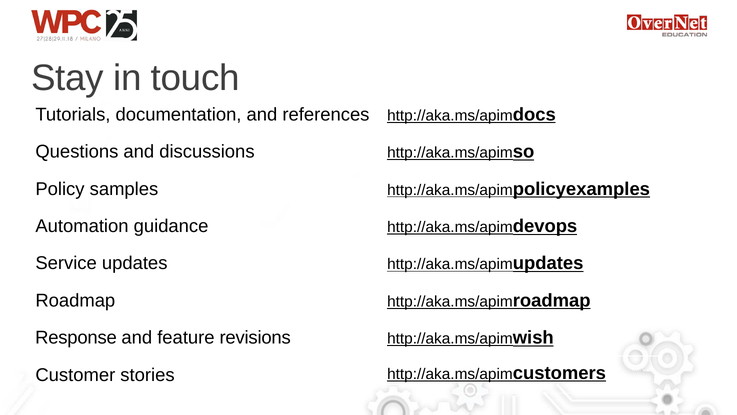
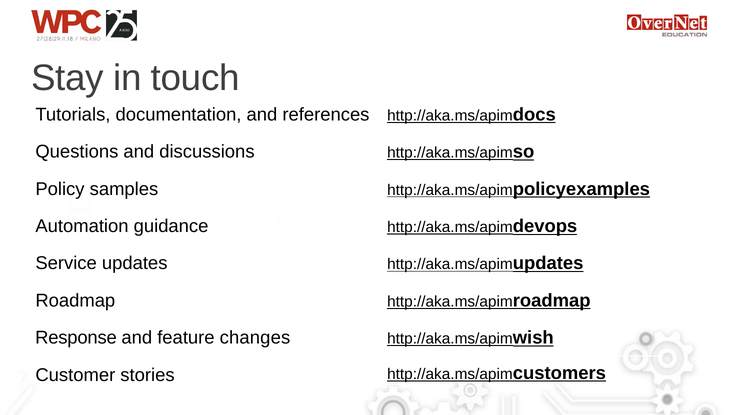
revisions: revisions -> changes (255, 337)
